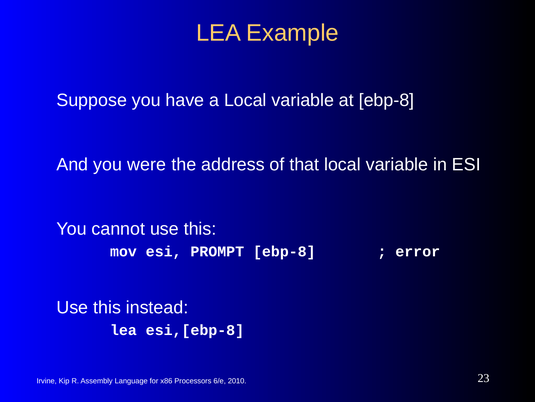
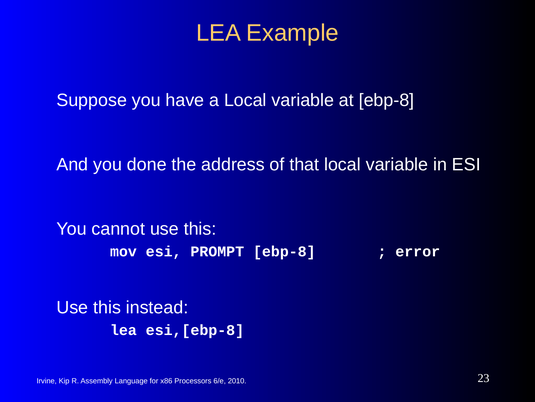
were: were -> done (147, 164)
